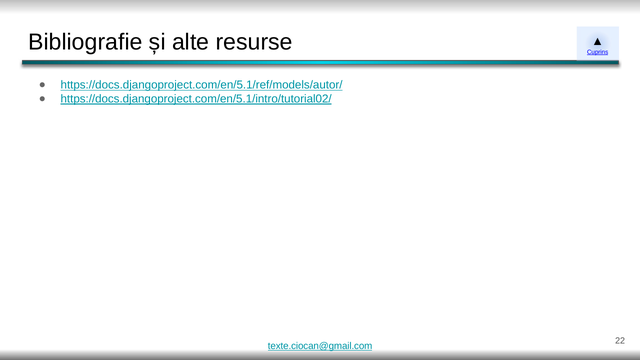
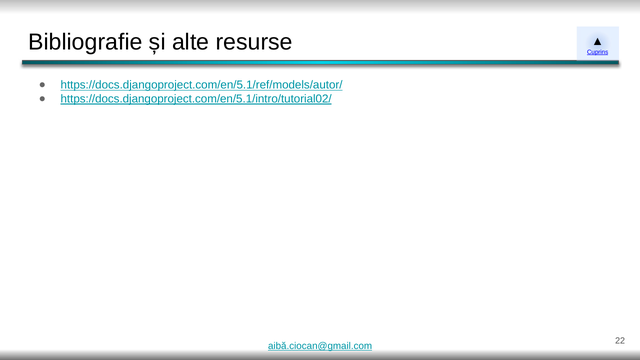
texte.ciocan@gmail.com: texte.ciocan@gmail.com -> aibă.ciocan@gmail.com (320, 346)
